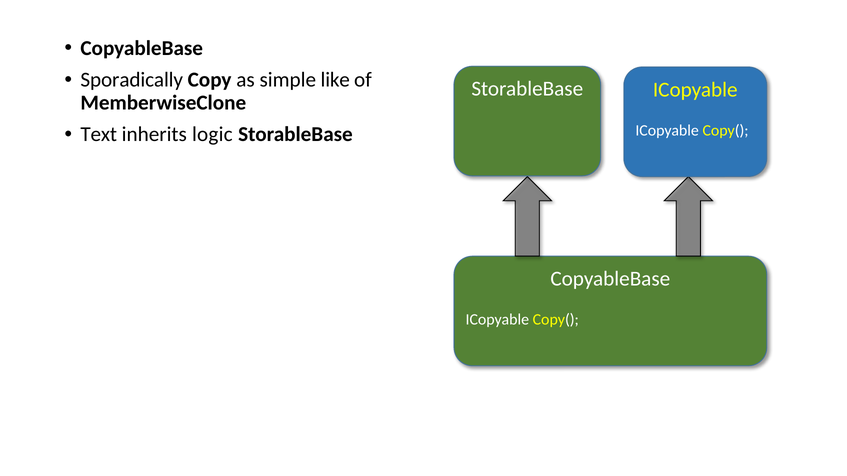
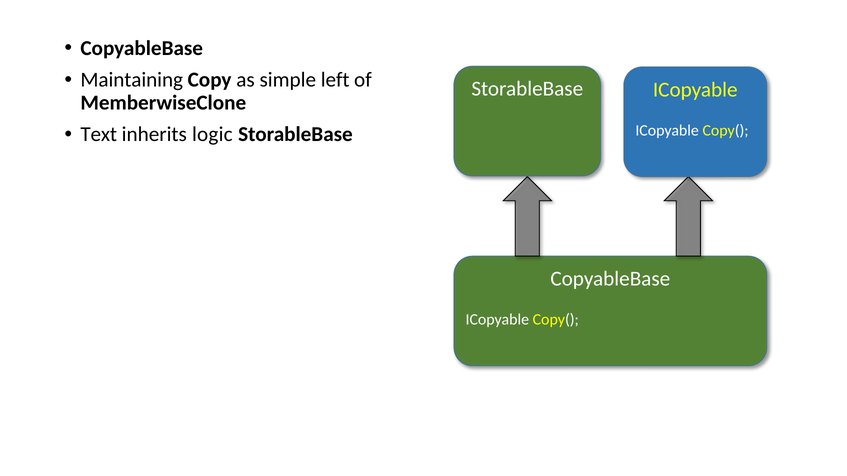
Sporadically: Sporadically -> Maintaining (132, 80)
like: like -> left (335, 80)
